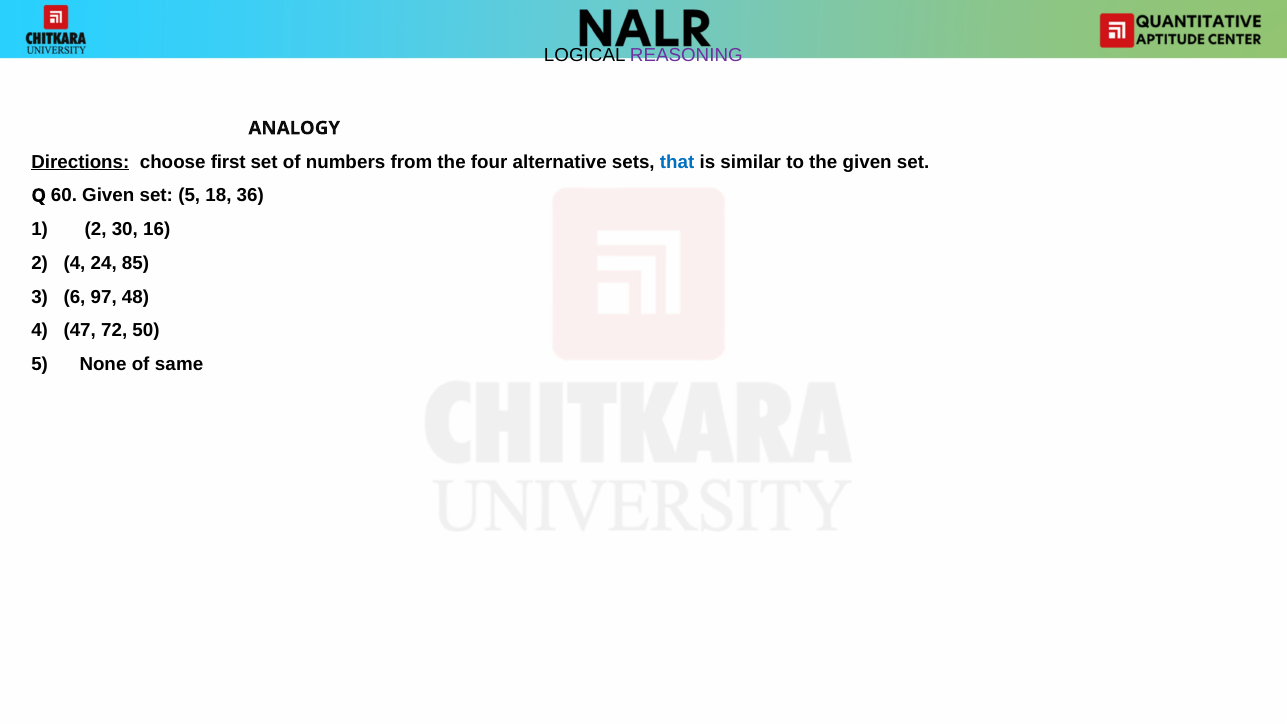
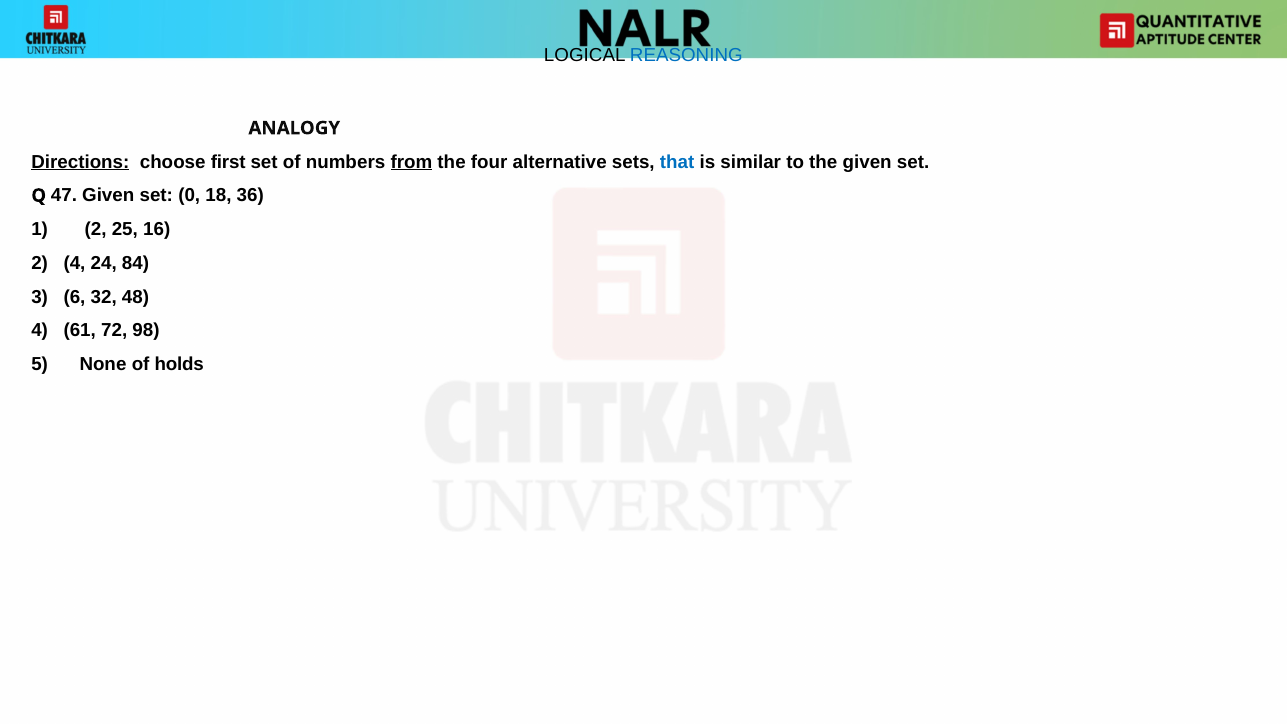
REASONING colour: purple -> blue (686, 55)
from underline: none -> present (411, 162)
60: 60 -> 47 (64, 196)
set 5: 5 -> 0 (189, 196)
30: 30 -> 25 (125, 229)
85: 85 -> 84 (136, 263)
97: 97 -> 32 (104, 297)
47: 47 -> 61 (80, 331)
50: 50 -> 98 (146, 331)
same: same -> holds (179, 364)
